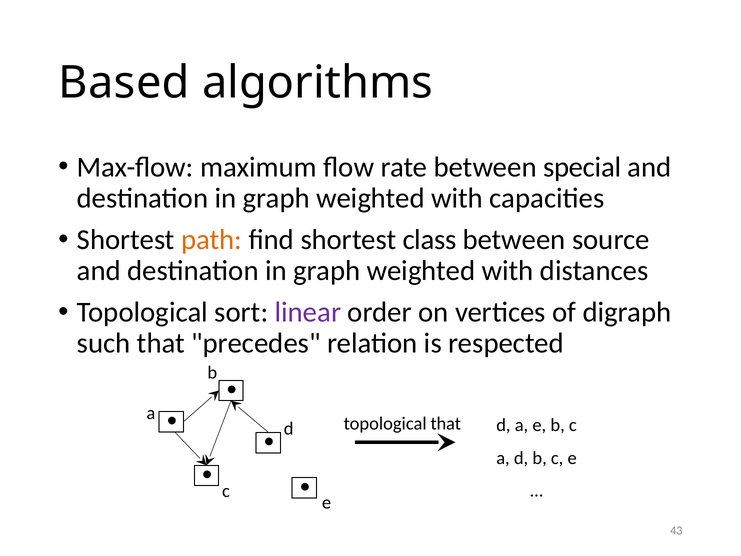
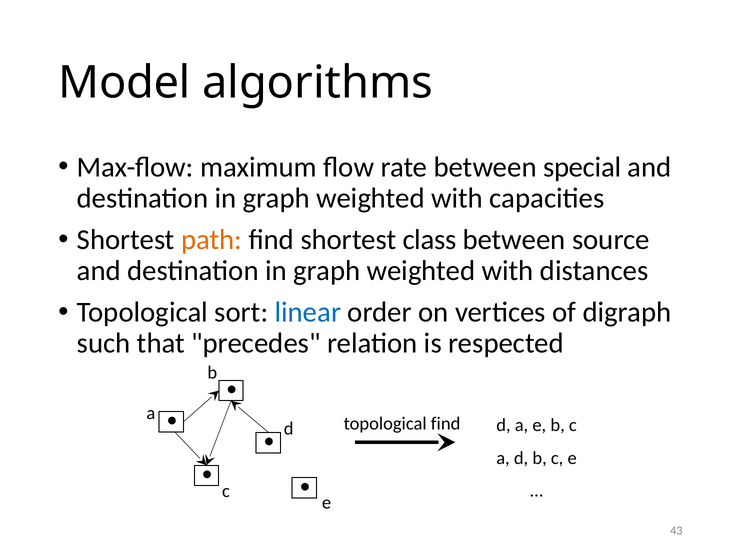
Based: Based -> Model (124, 83)
linear colour: purple -> blue (308, 312)
topological that: that -> find (446, 424)
